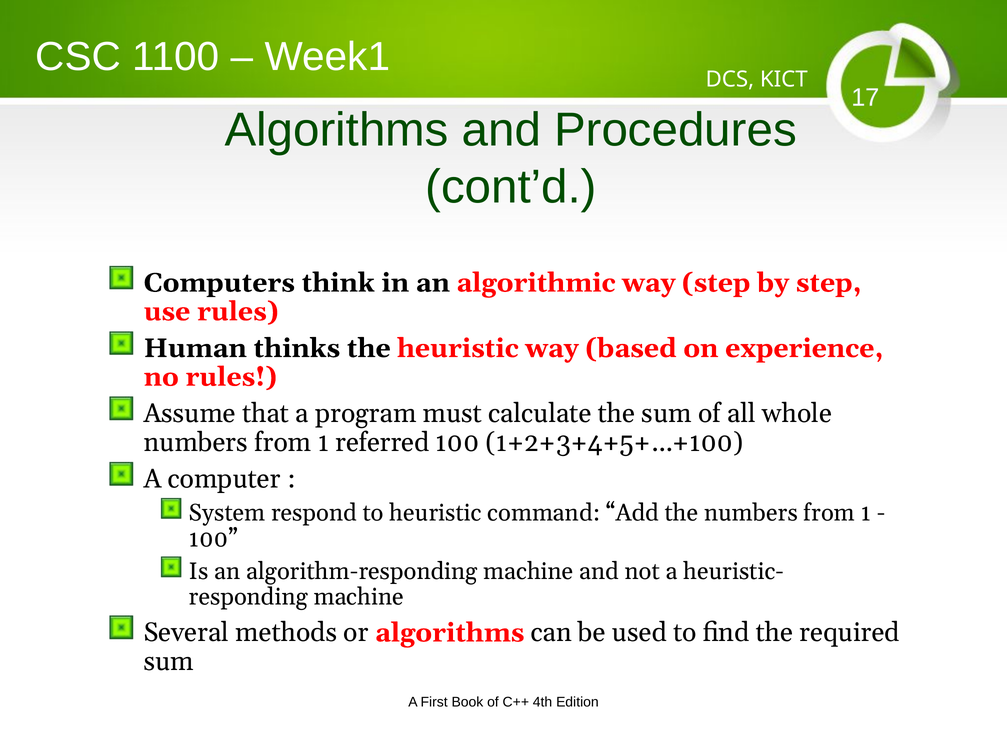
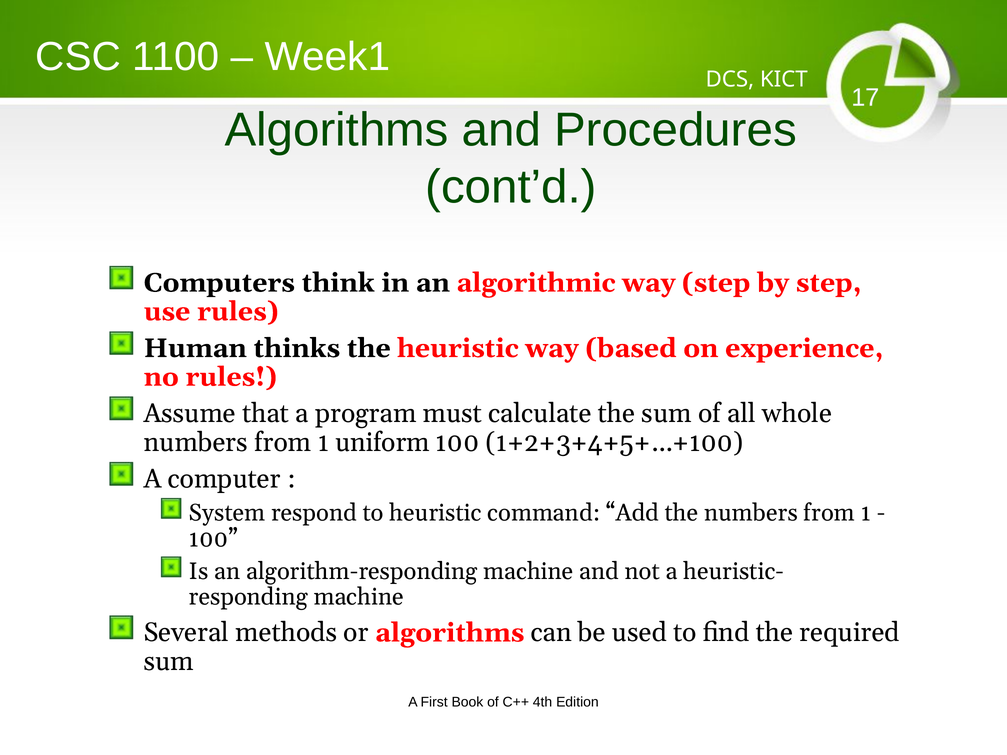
referred: referred -> uniform (382, 443)
